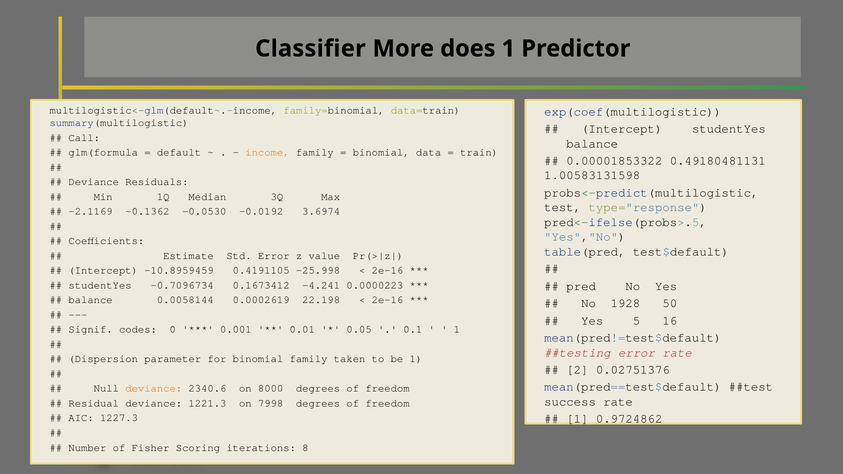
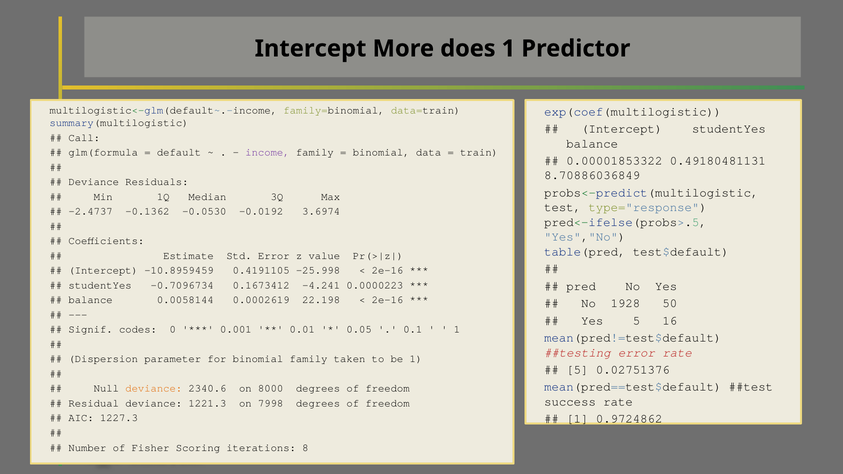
Classifier: Classifier -> Intercept (311, 49)
income colour: orange -> purple (267, 152)
1.00583131598: 1.00583131598 -> 8.70886036849 (592, 175)
-2.1169: -2.1169 -> -2.4737 (91, 212)
2: 2 -> 5 (577, 370)
